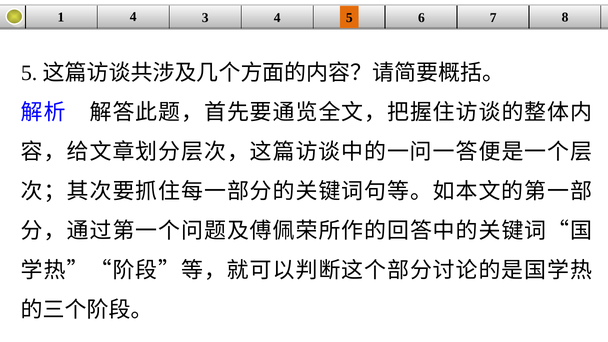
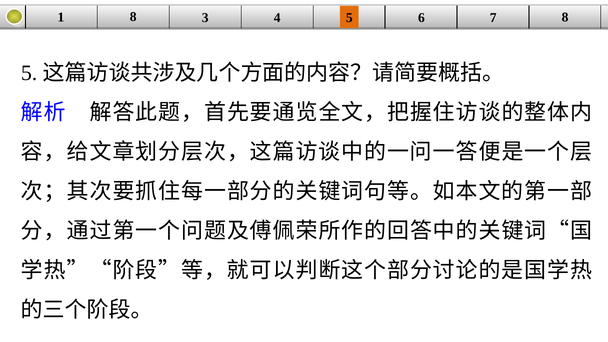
1 4: 4 -> 8 (133, 17)
